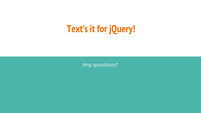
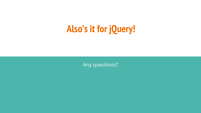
Text’s: Text’s -> Also’s (77, 29)
